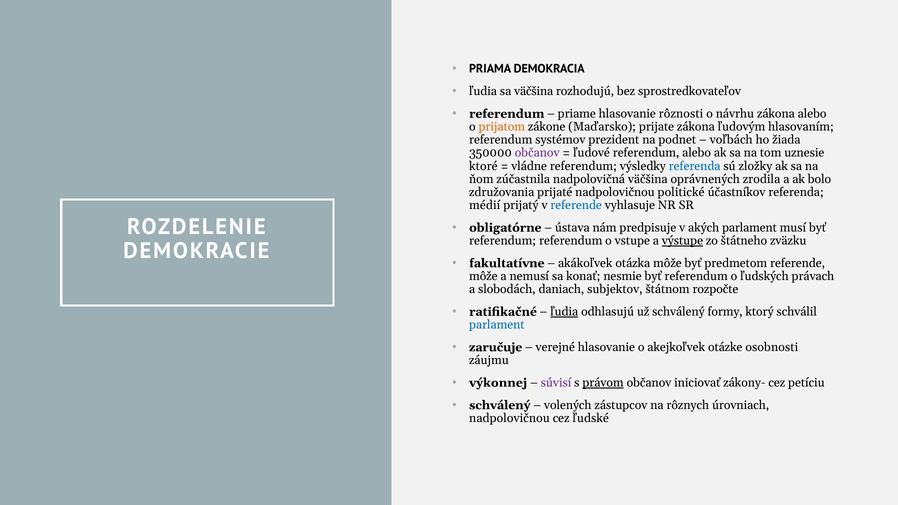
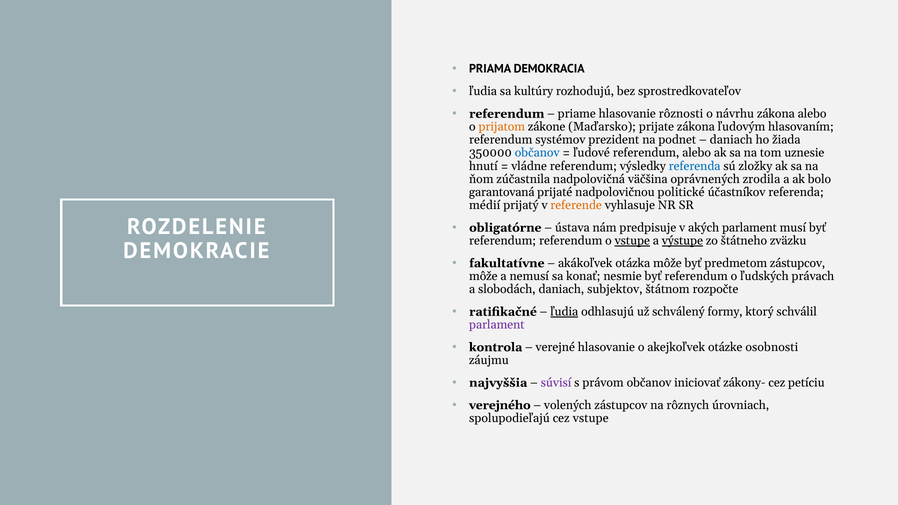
sa väčšina: väčšina -> kultúry (534, 91)
voľbách: voľbách -> daniach (731, 140)
občanov colour: purple -> blue (537, 153)
ktoré: ktoré -> hnutí (483, 166)
združovania: združovania -> garantovaná (502, 192)
referende colour: blue -> orange (576, 205)
vstupe underline: none -> present (632, 241)
predmetom referende: referende -> zástupcov (798, 263)
parlament colour: blue -> purple (497, 325)
zaručuje: zaručuje -> kontrola (496, 347)
výkonnej: výkonnej -> najvyššia (498, 383)
právom underline: present -> none (603, 383)
schválený: schválený -> verejného (500, 405)
nadpolovičnou: nadpolovičnou -> spolupodieľajú (509, 418)
cez ľudské: ľudské -> vstupe (591, 418)
